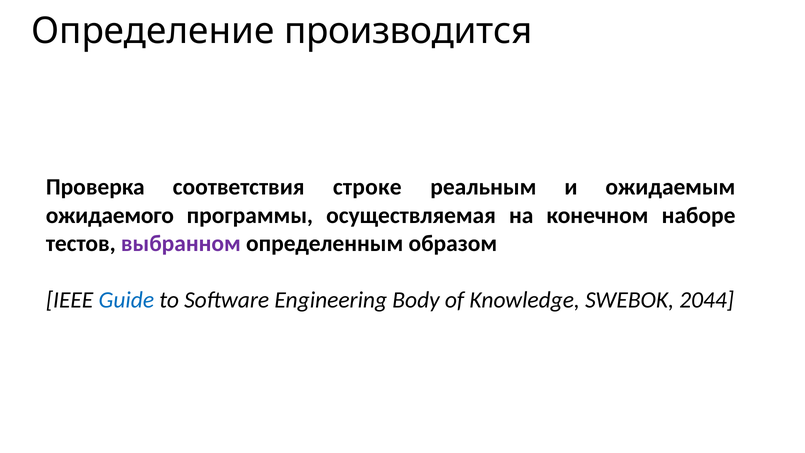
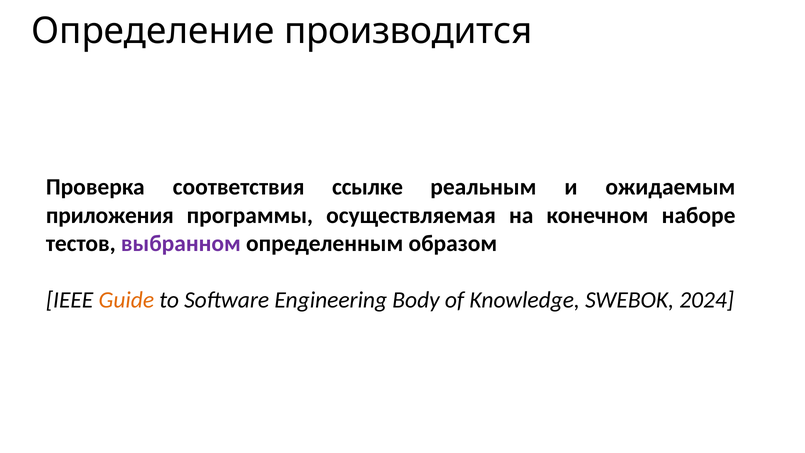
строке: строке -> ссылке (368, 187)
ожидаемого: ожидаемого -> приложения (110, 215)
Guide colour: blue -> orange (126, 300)
2044: 2044 -> 2024 (707, 300)
